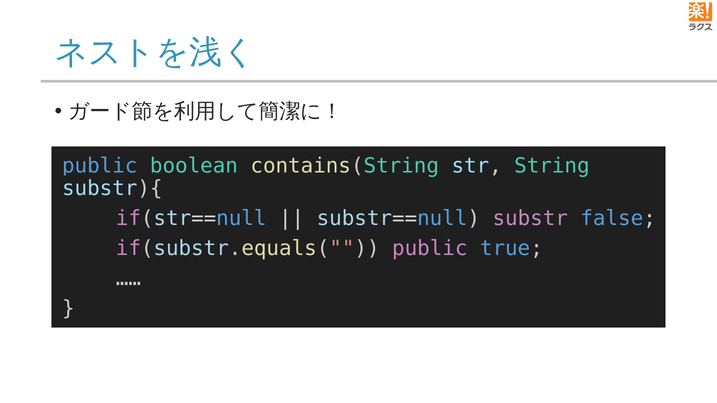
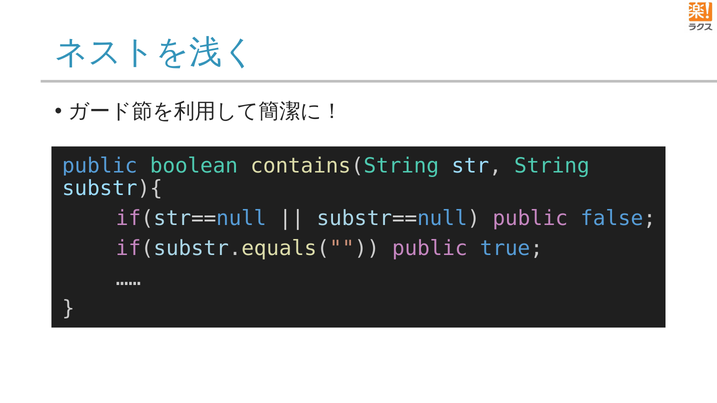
substr==null substr: substr -> public (530, 218)
